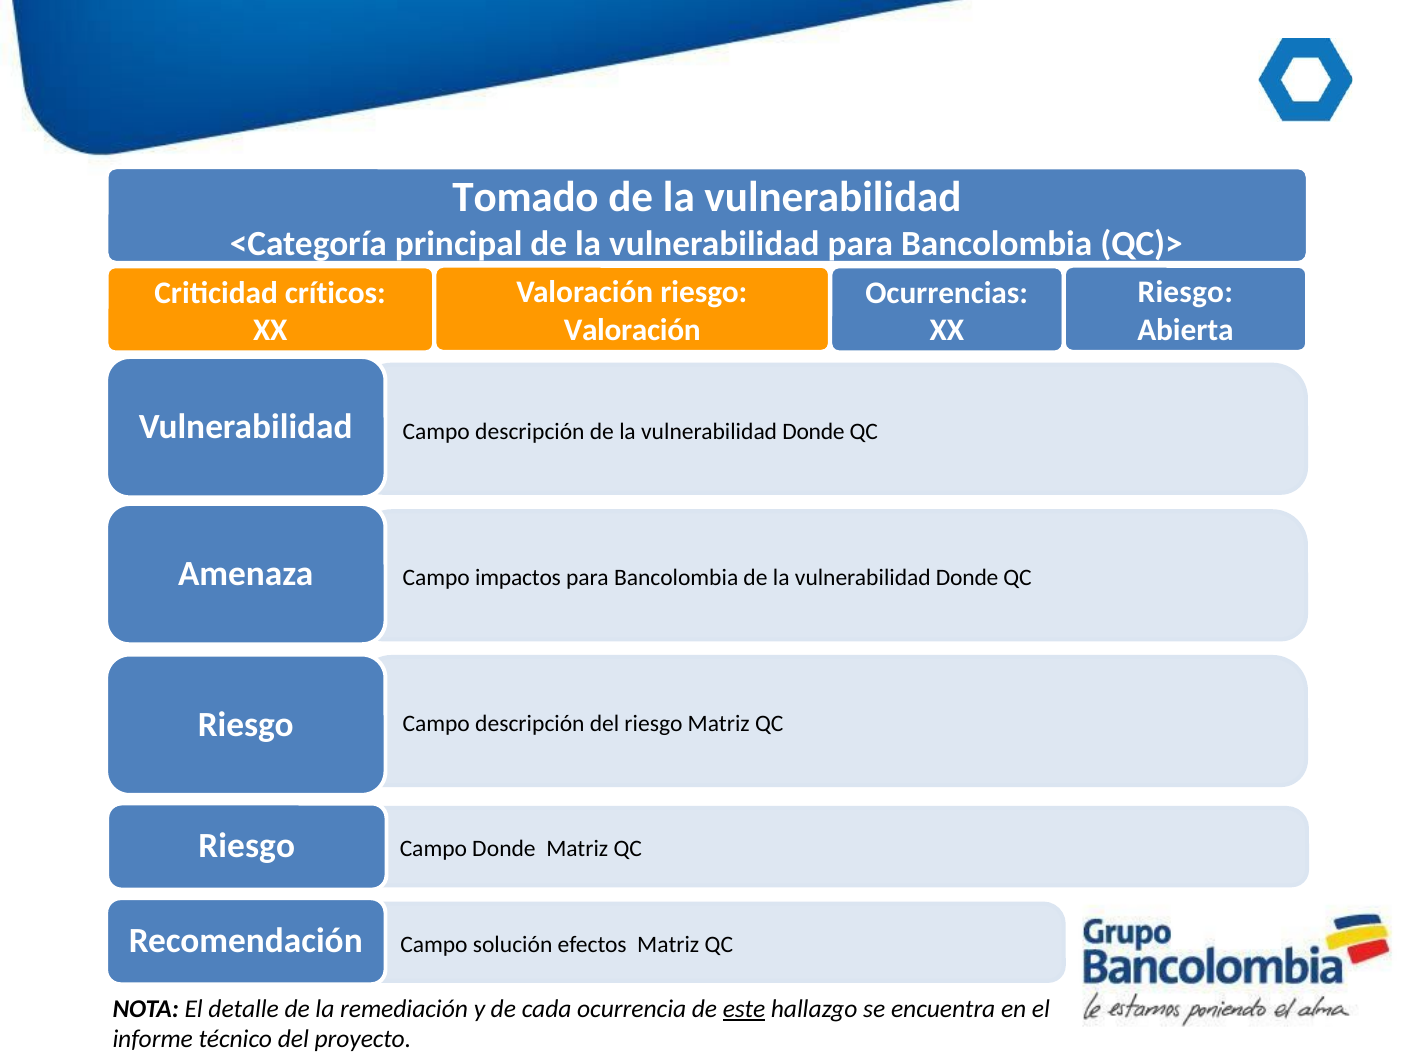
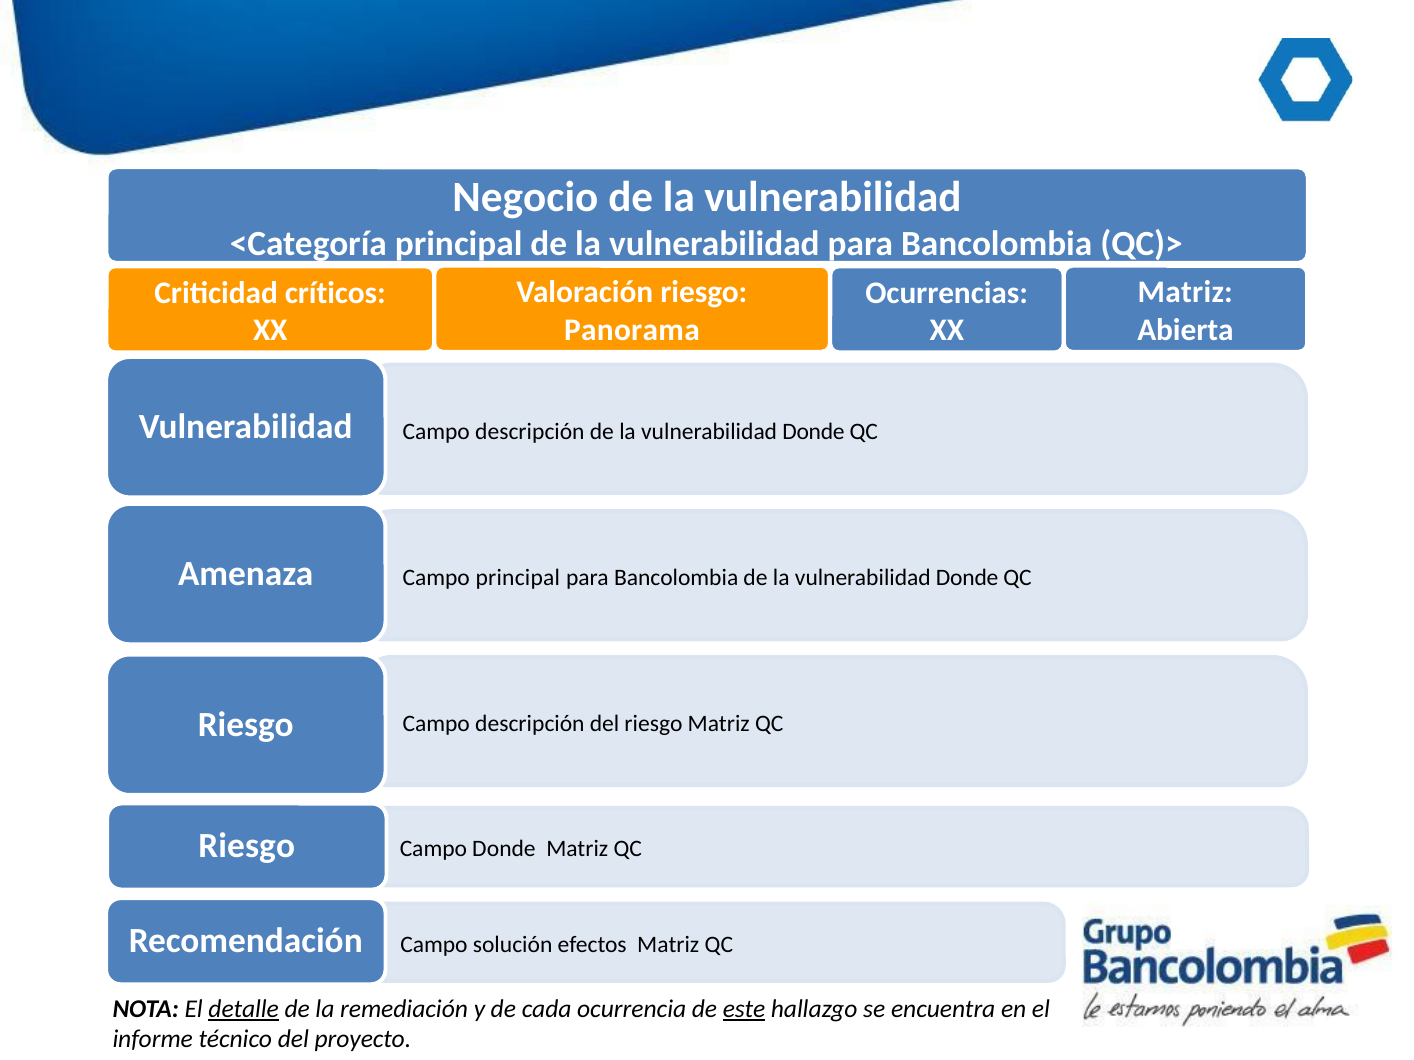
Tomado: Tomado -> Negocio (525, 197)
Riesgo: Riesgo -> Matriz (1185, 292)
Valoración: Valoración -> Panorama (632, 330)
Campo impactos: impactos -> principal (518, 578)
detalle underline: none -> present (244, 1009)
